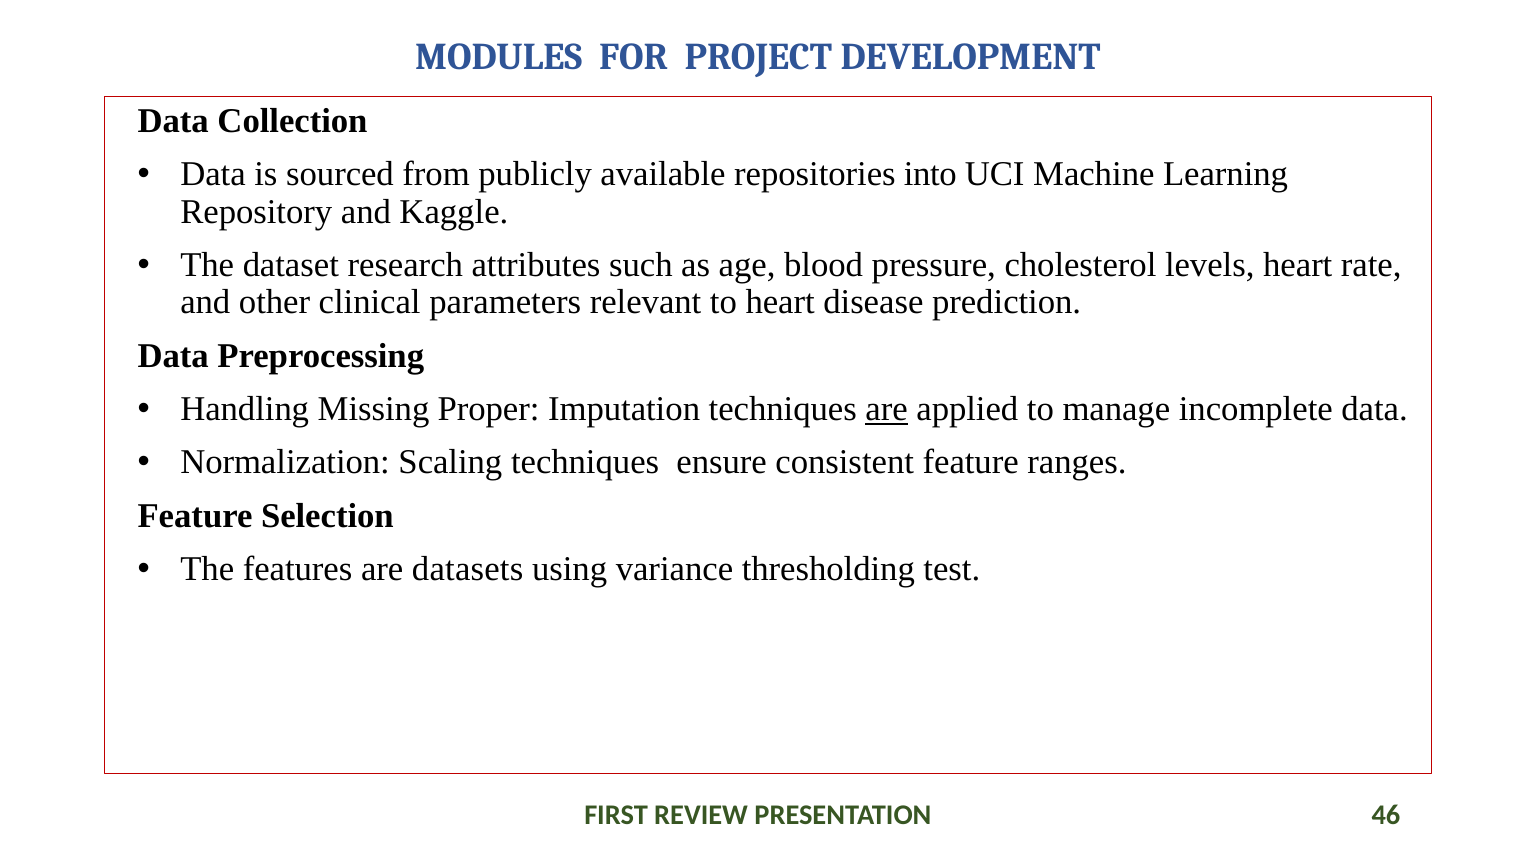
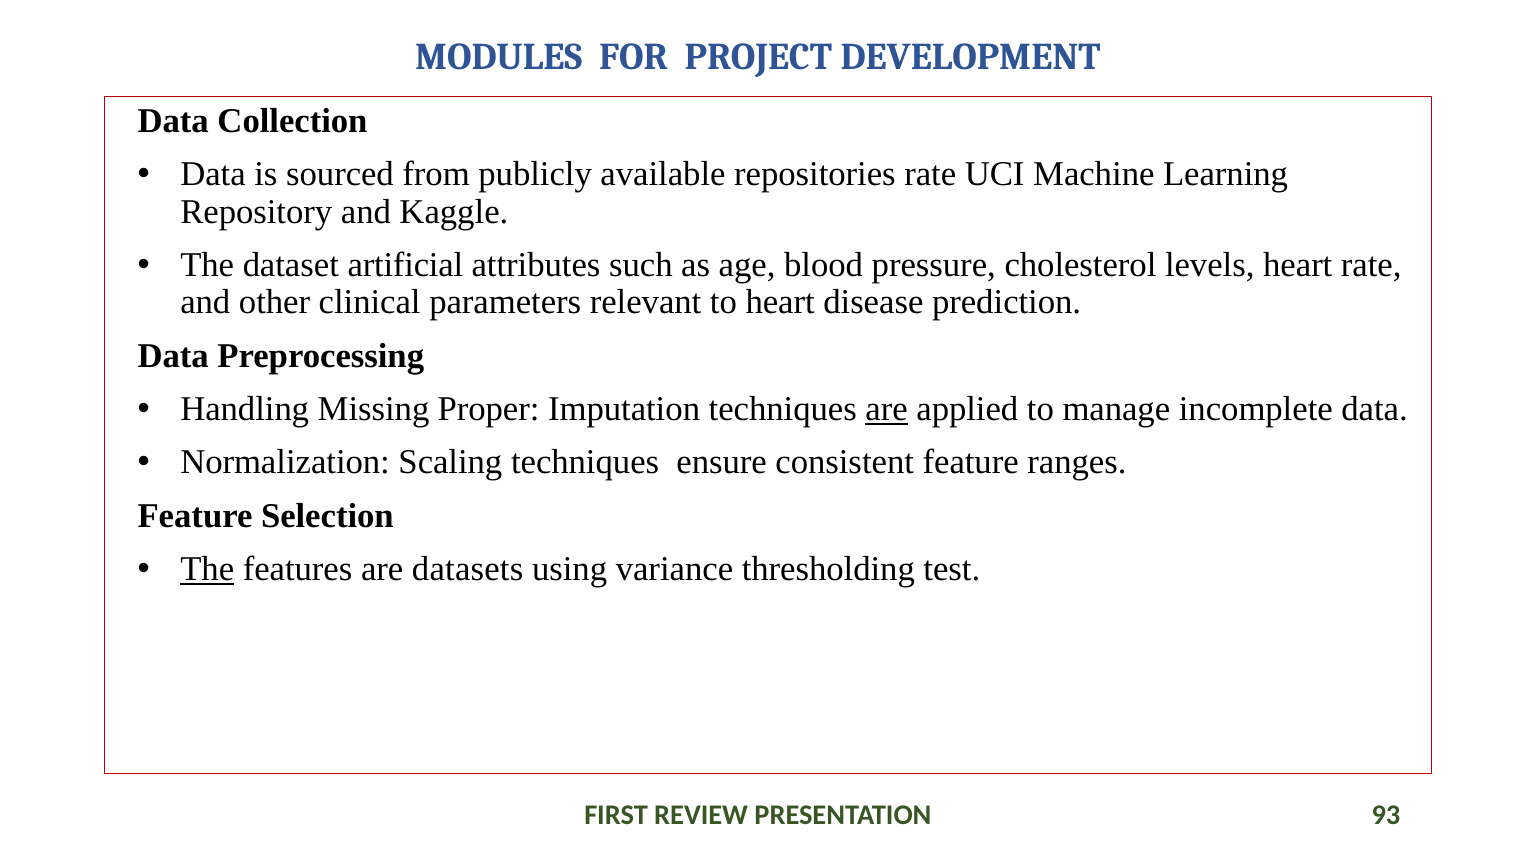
repositories into: into -> rate (930, 174)
research: research -> artificial (405, 265)
The underline: none -> present (207, 569)
46: 46 -> 93 (1386, 815)
